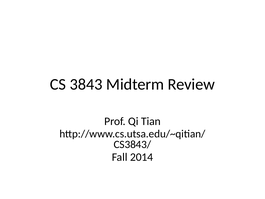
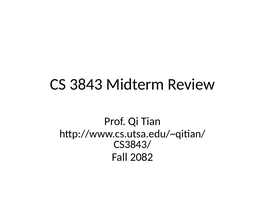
2014: 2014 -> 2082 (142, 157)
